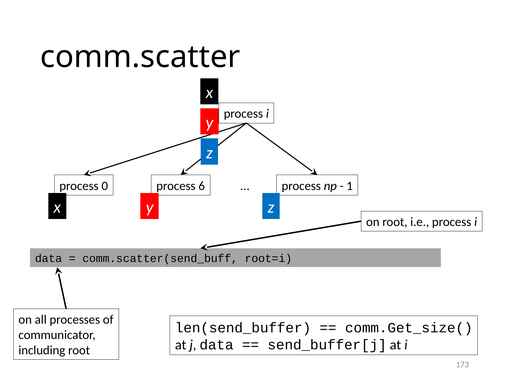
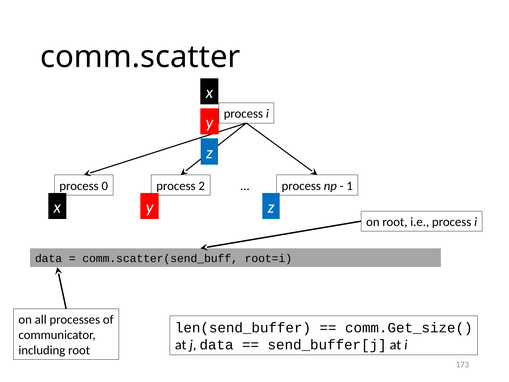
6: 6 -> 2 (202, 186)
